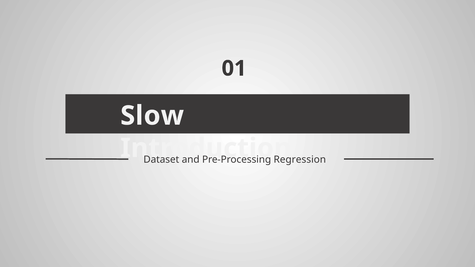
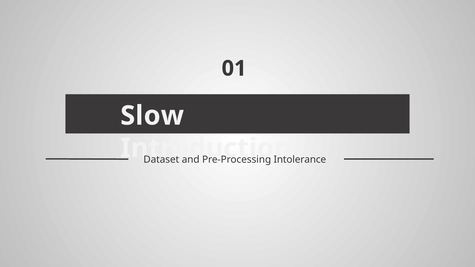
Regression: Regression -> Intolerance (300, 160)
